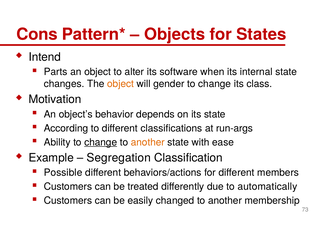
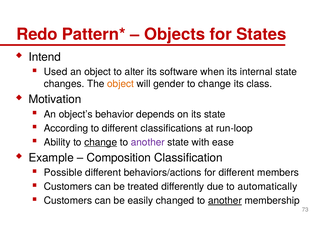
Cons: Cons -> Redo (37, 34)
Parts: Parts -> Used (56, 72)
run-args: run-args -> run-loop (234, 128)
another colour: orange -> purple (148, 142)
Segregation: Segregation -> Composition (119, 158)
another underline: none -> present (225, 201)
